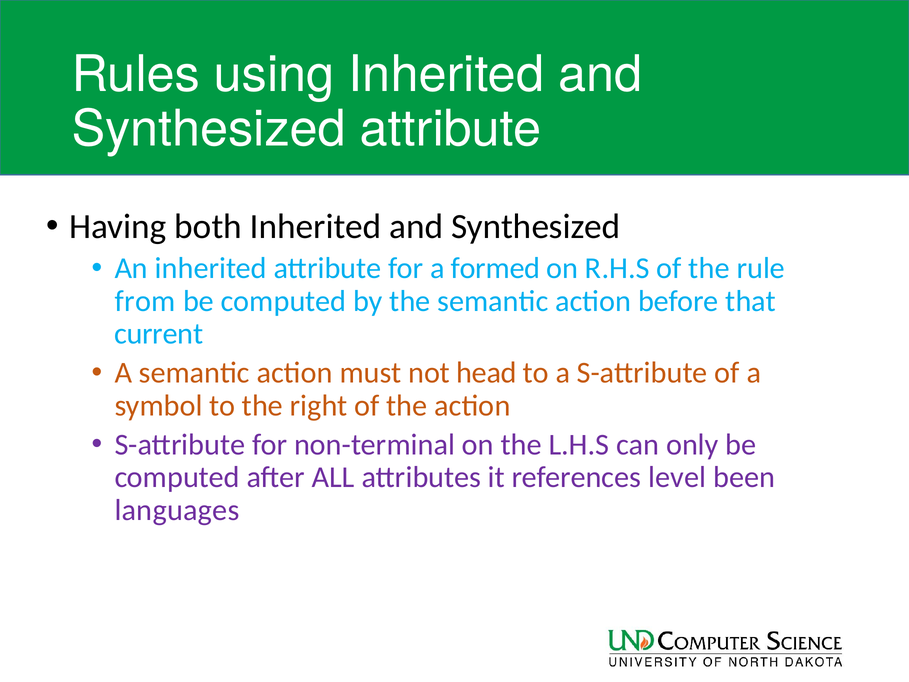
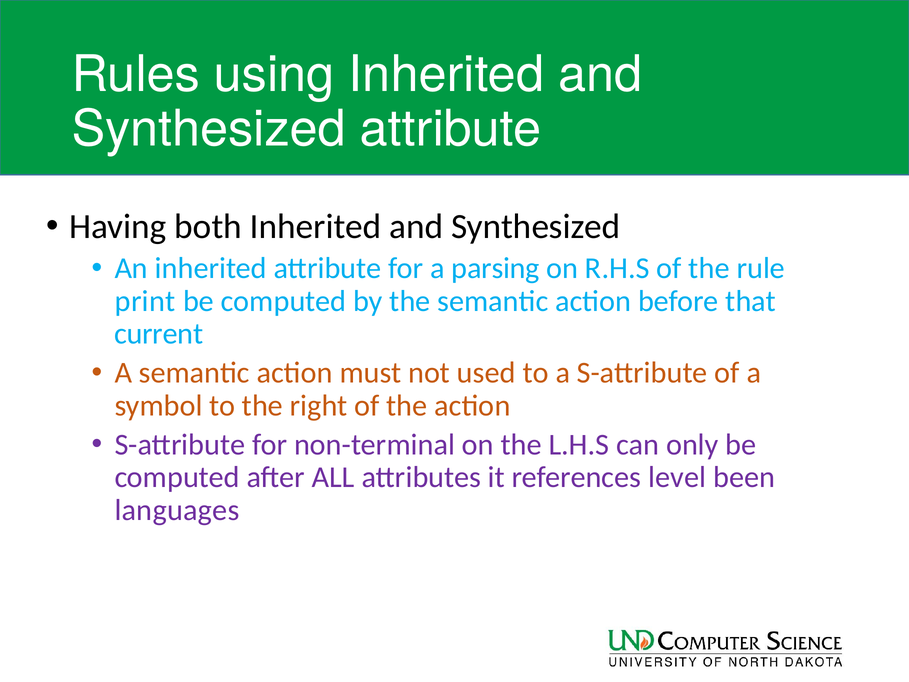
formed: formed -> parsing (496, 268)
from: from -> print (145, 301)
head: head -> used (486, 373)
